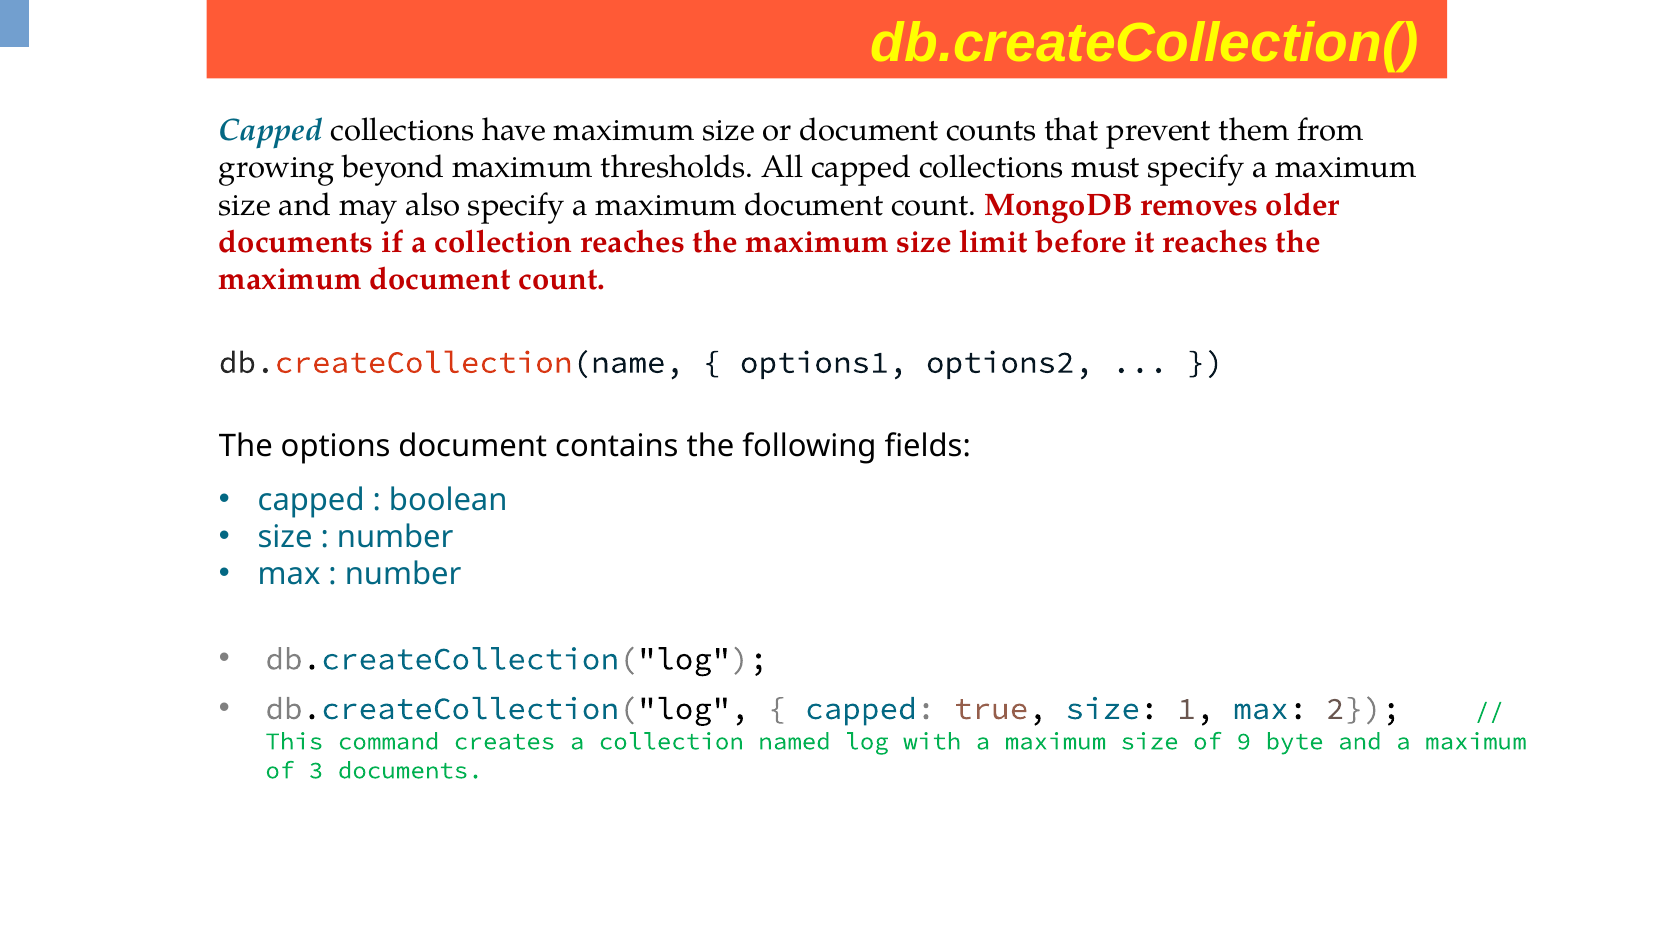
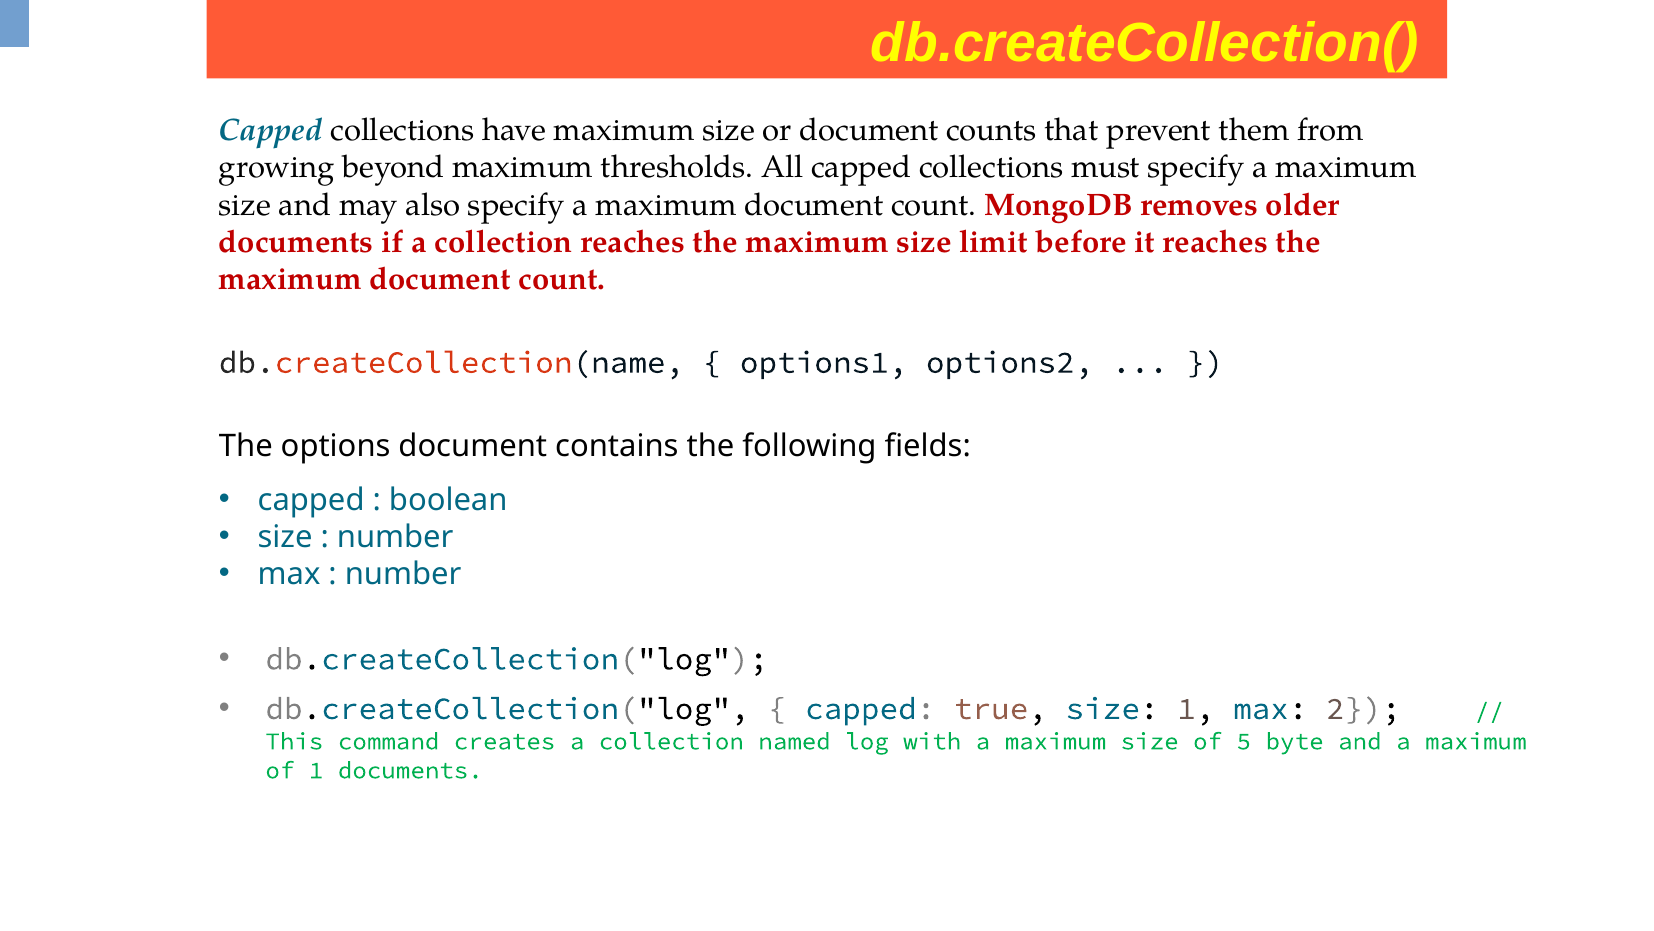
9: 9 -> 5 (1244, 741)
of 3: 3 -> 1 (316, 770)
